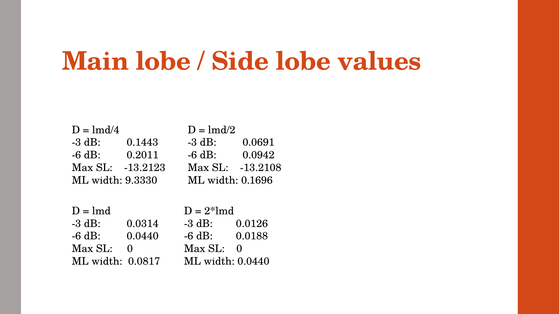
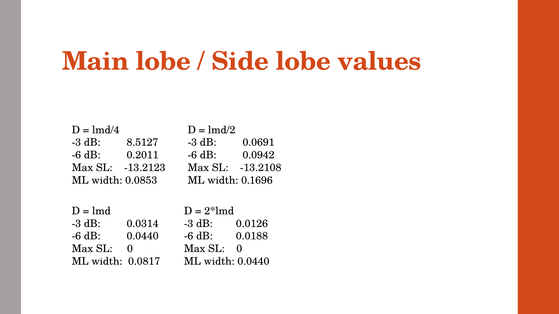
0.1443: 0.1443 -> 8.5127 (142, 143)
9.3330: 9.3330 -> 0.0853 (141, 180)
